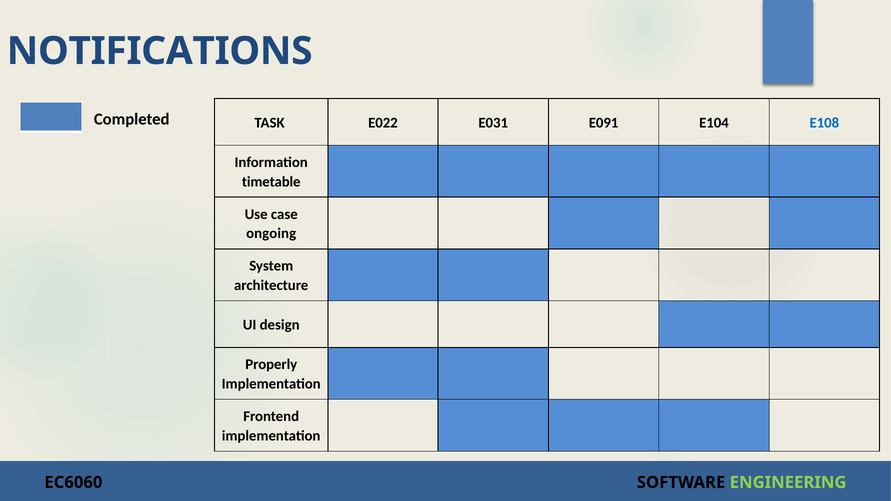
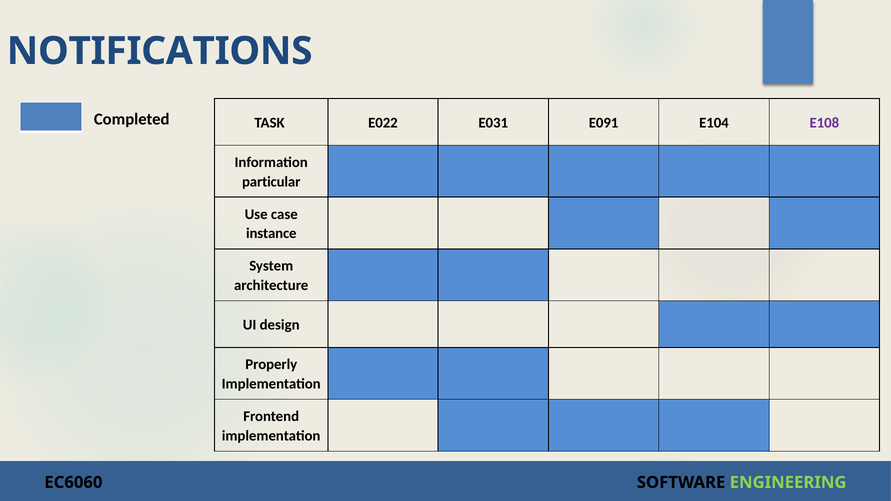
E108 colour: blue -> purple (824, 123)
timetable: timetable -> particular (271, 182)
ongoing: ongoing -> instance (271, 234)
